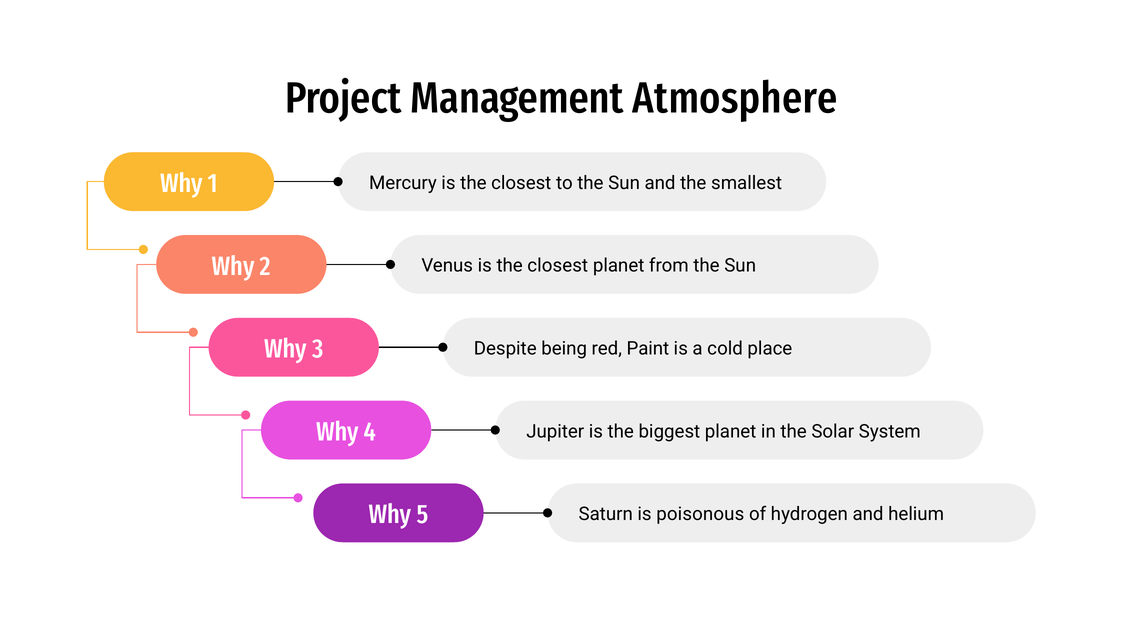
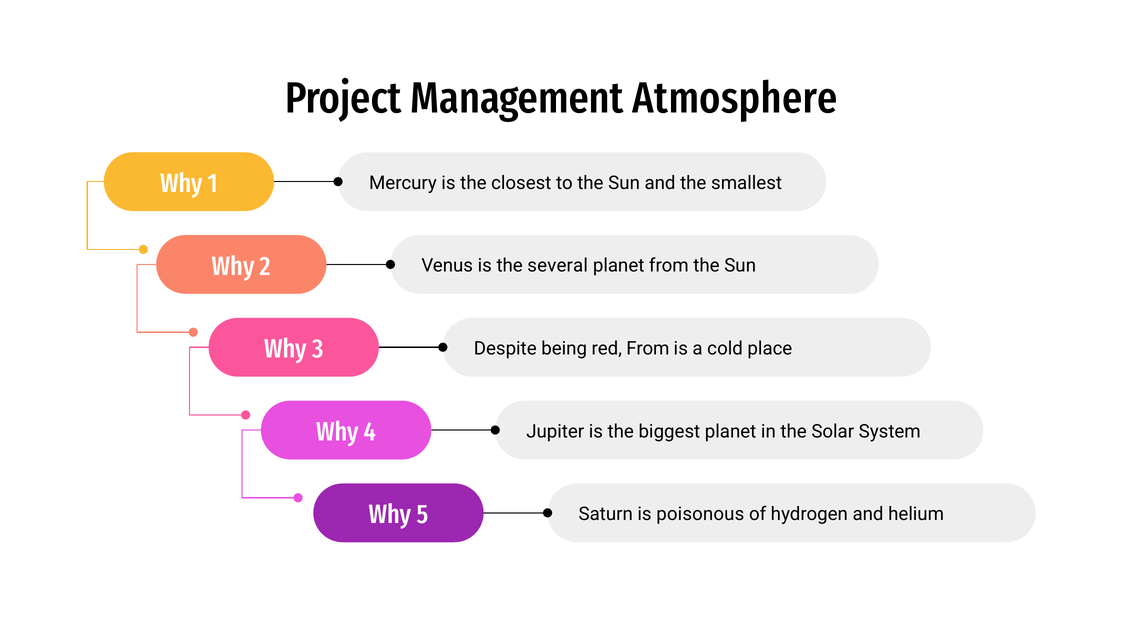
Venus is the closest: closest -> several (558, 266)
red Paint: Paint -> From (648, 348)
